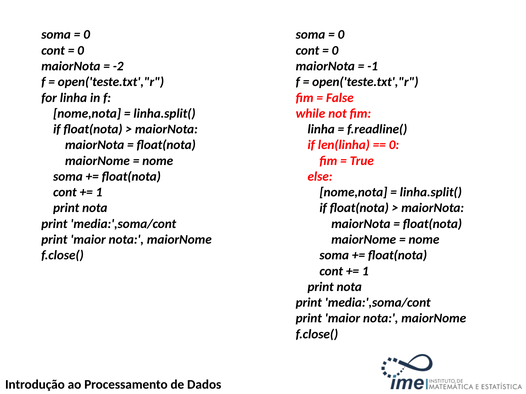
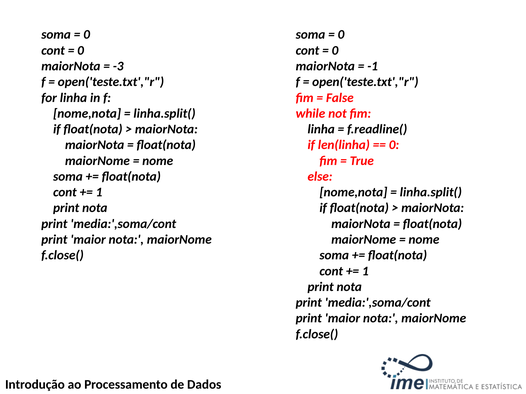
-2: -2 -> -3 (118, 66)
